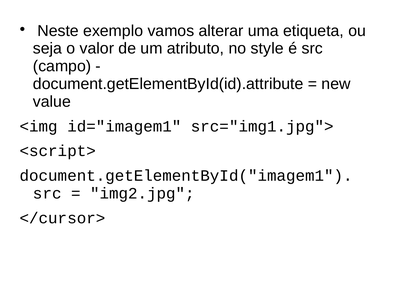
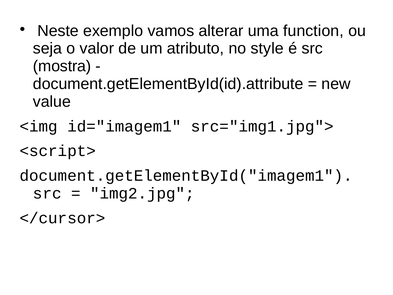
etiqueta: etiqueta -> function (313, 31)
campo: campo -> mostra (62, 66)
